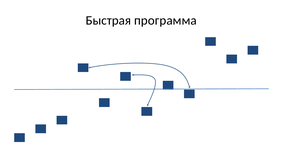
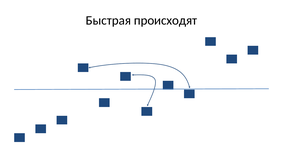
программа: программа -> происходят (166, 21)
